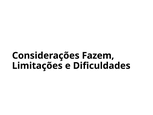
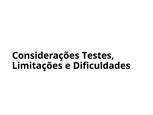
Fazem: Fazem -> Testes (98, 55)
